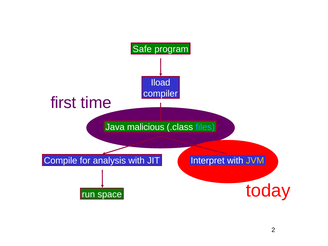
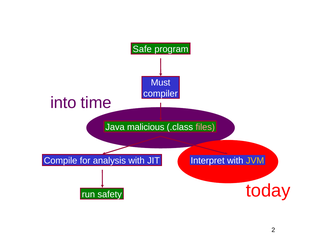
Iload: Iload -> Must (161, 83)
first: first -> into (63, 103)
files colour: light blue -> pink (205, 127)
space: space -> safety (110, 194)
